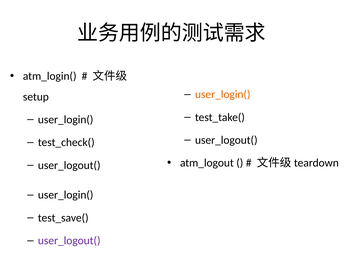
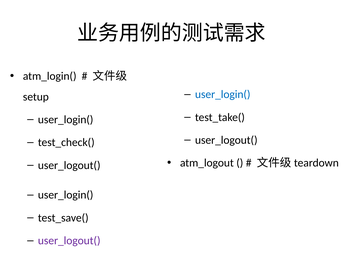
user_login( colour: orange -> blue (223, 95)
